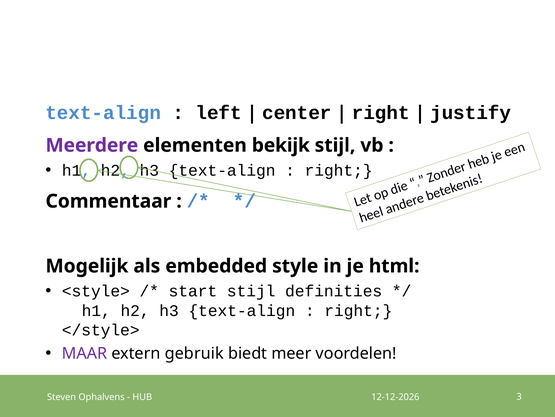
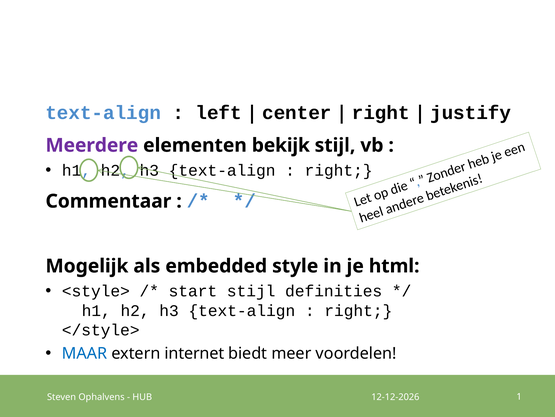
MAAR colour: purple -> blue (85, 353)
gebruik: gebruik -> internet (194, 353)
3: 3 -> 1 (519, 396)
